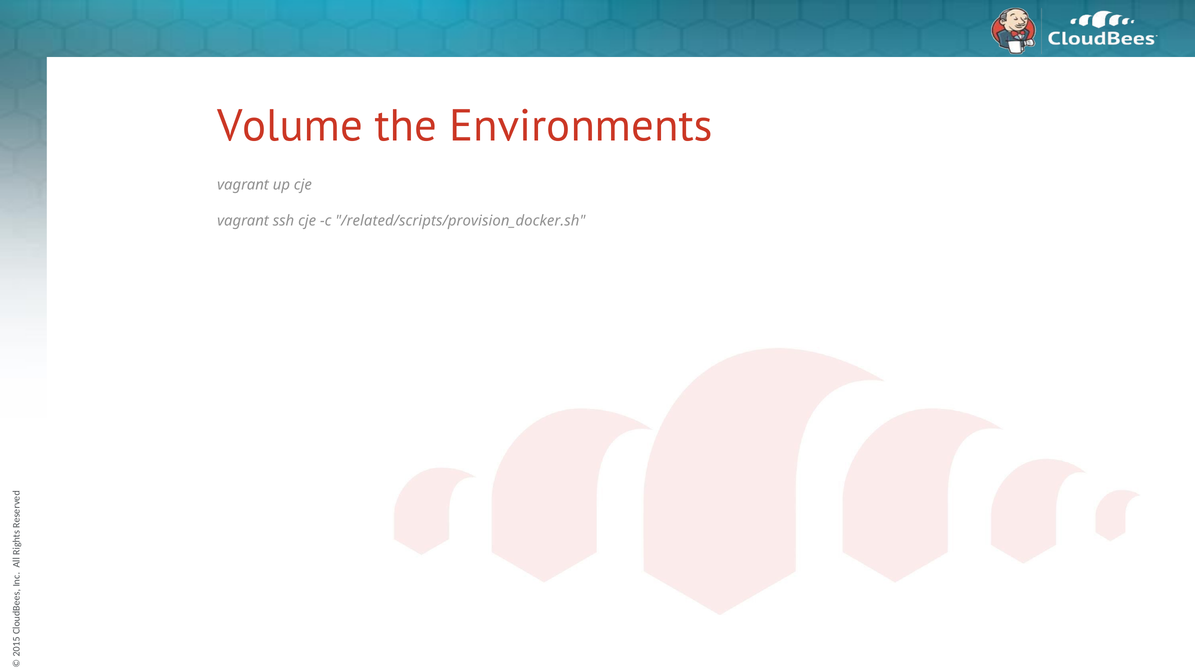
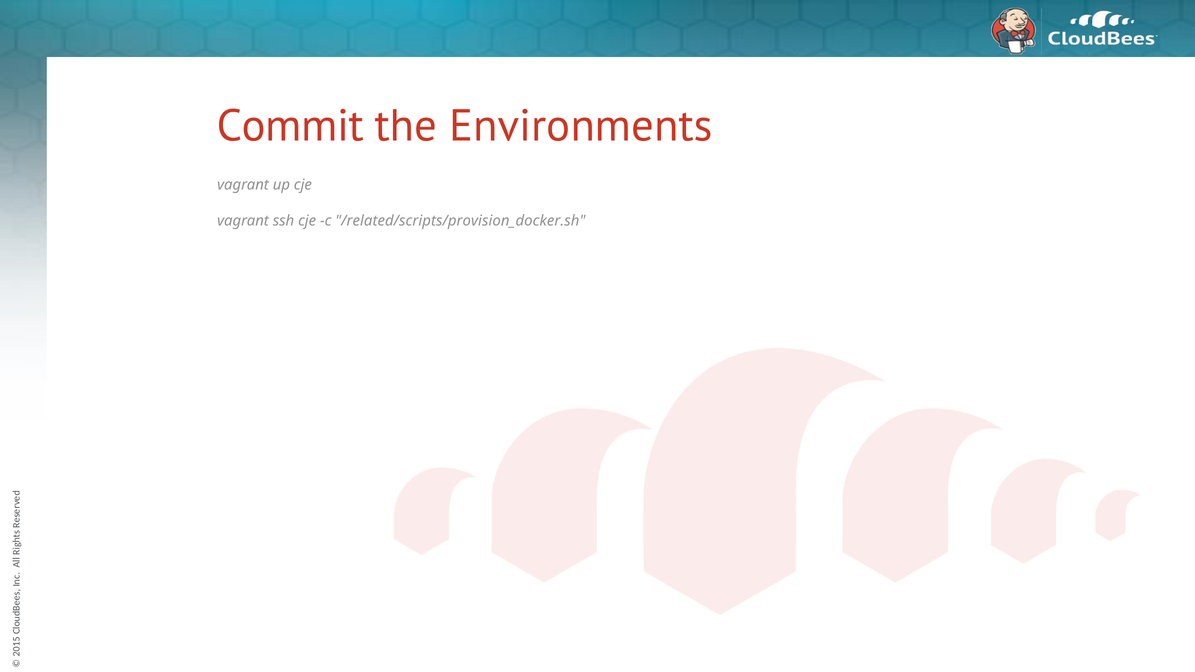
Volume: Volume -> Commit (290, 126)
